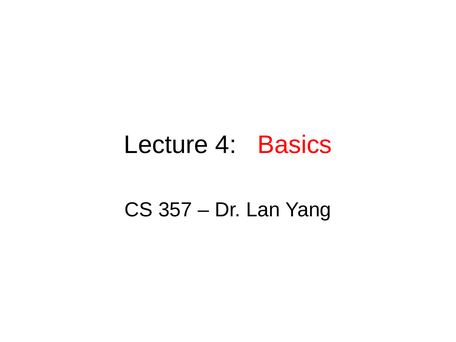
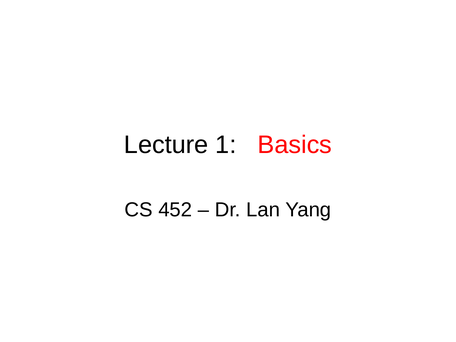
4: 4 -> 1 (226, 145)
357: 357 -> 452 (175, 210)
